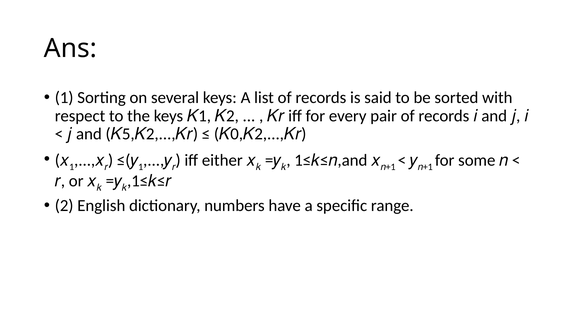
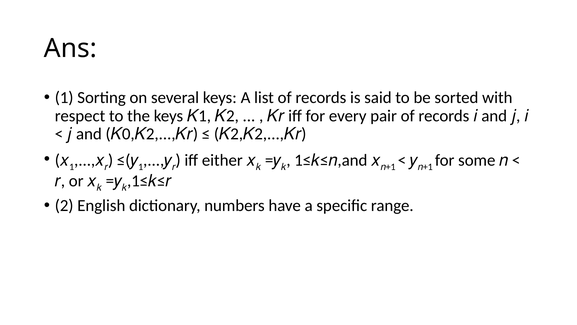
5: 5 -> 0 (128, 134)
0: 0 -> 2 (237, 134)
